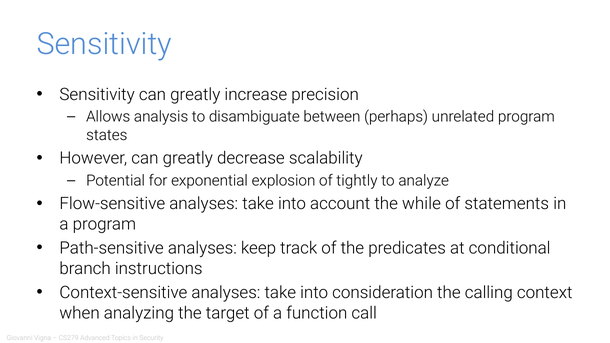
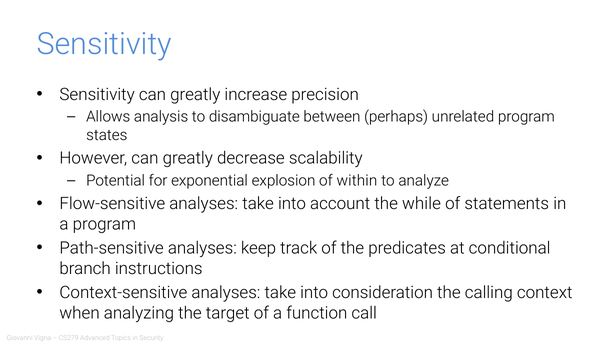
tightly: tightly -> within (357, 181)
